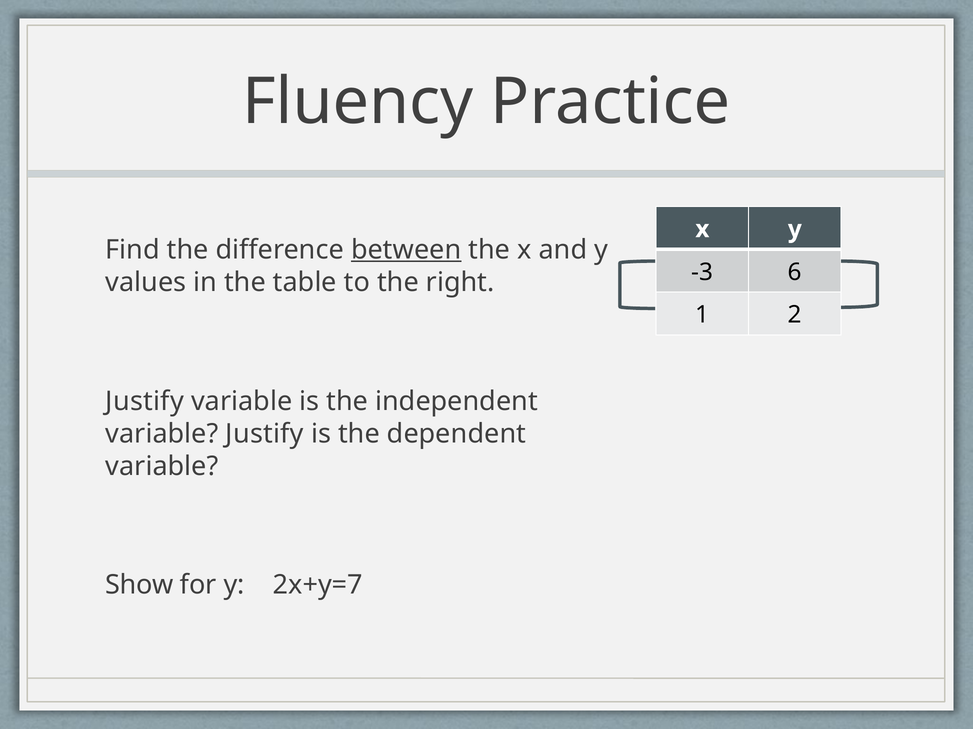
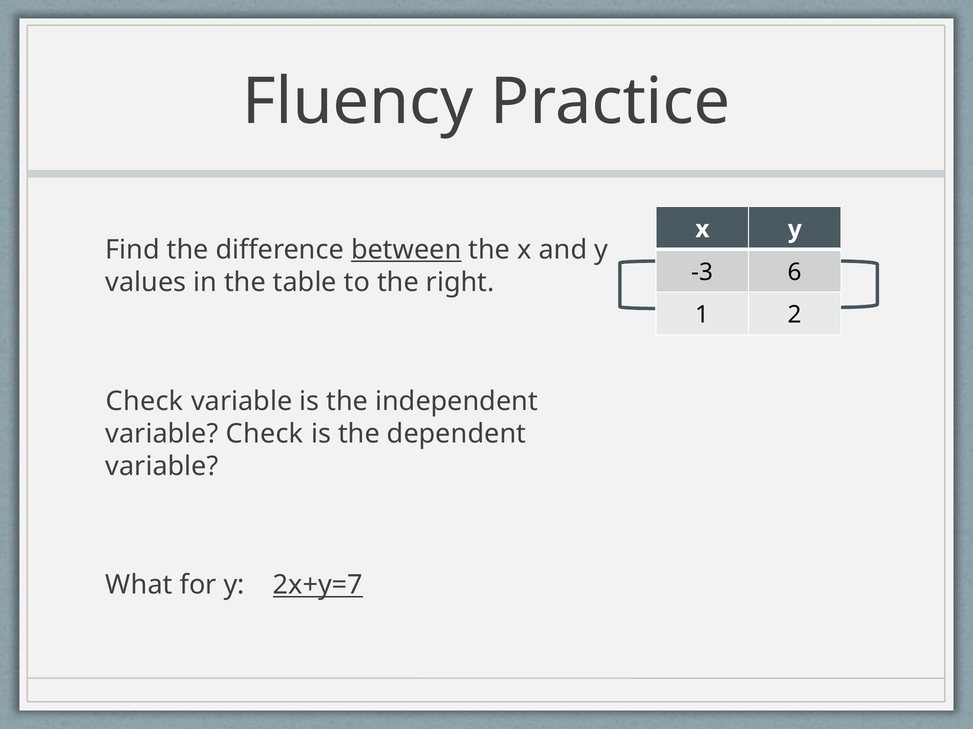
Justify: Justify -> Check (145, 402)
variable Justify: Justify -> Check (265, 434)
Show: Show -> What (139, 586)
2x+y=7 underline: none -> present (318, 586)
